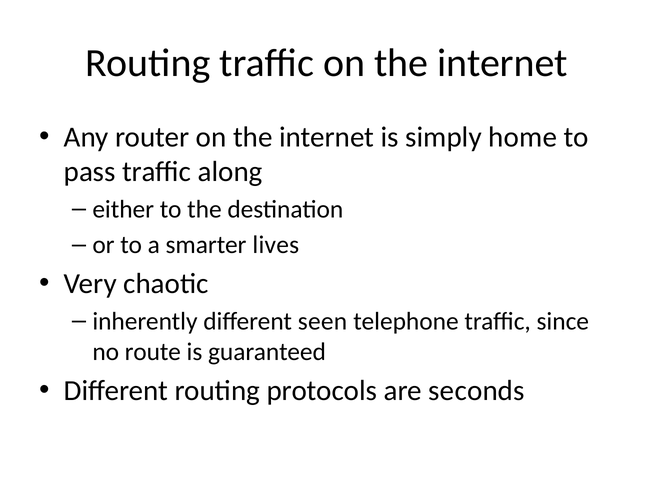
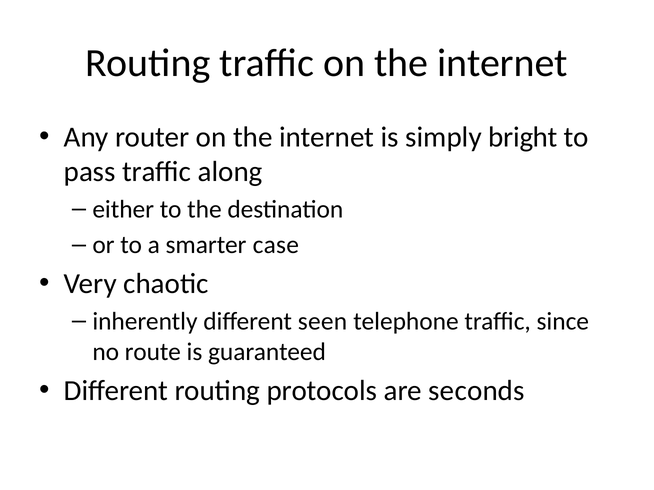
home: home -> bright (523, 137)
lives: lives -> case (276, 245)
